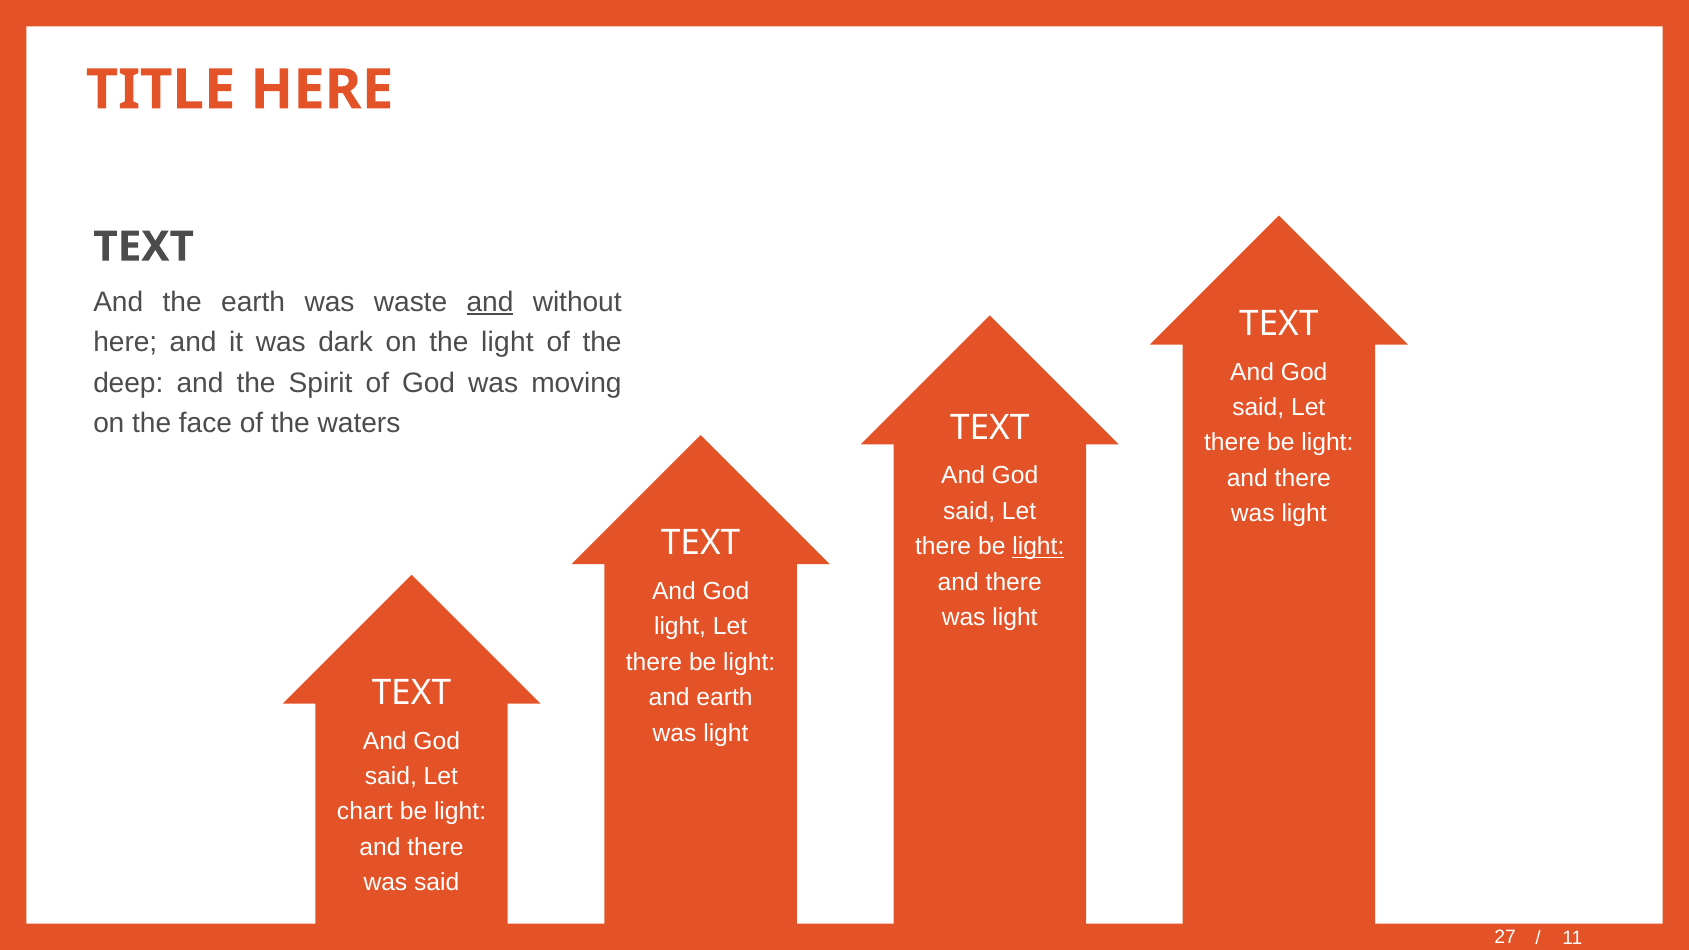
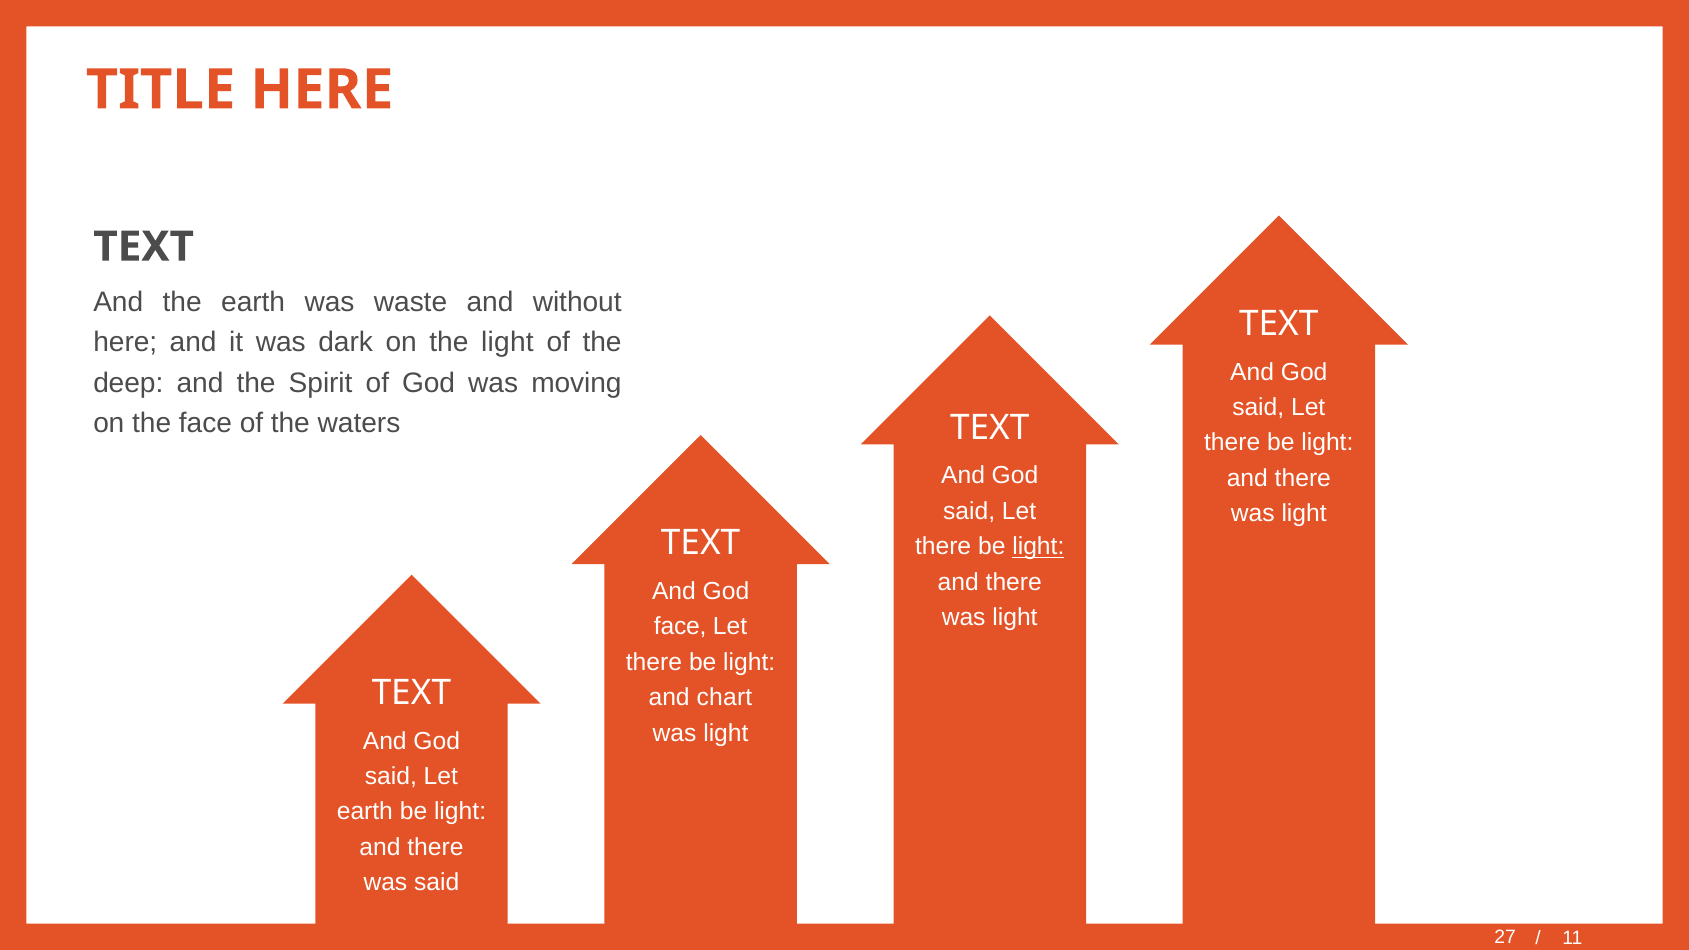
and underline: present -> none (490, 302)
light: light -> face (680, 627)
and earth: earth -> chart (724, 698)
chart: chart -> earth (365, 812)
